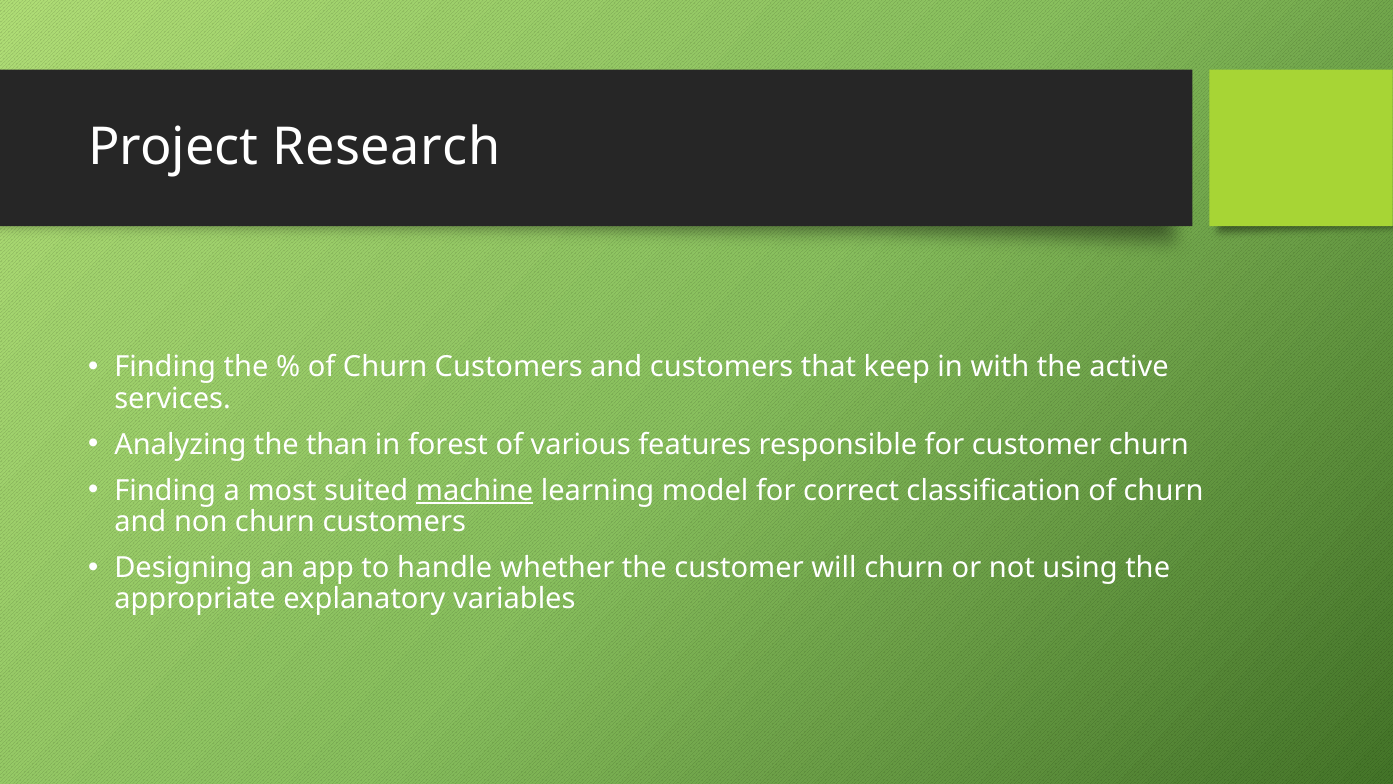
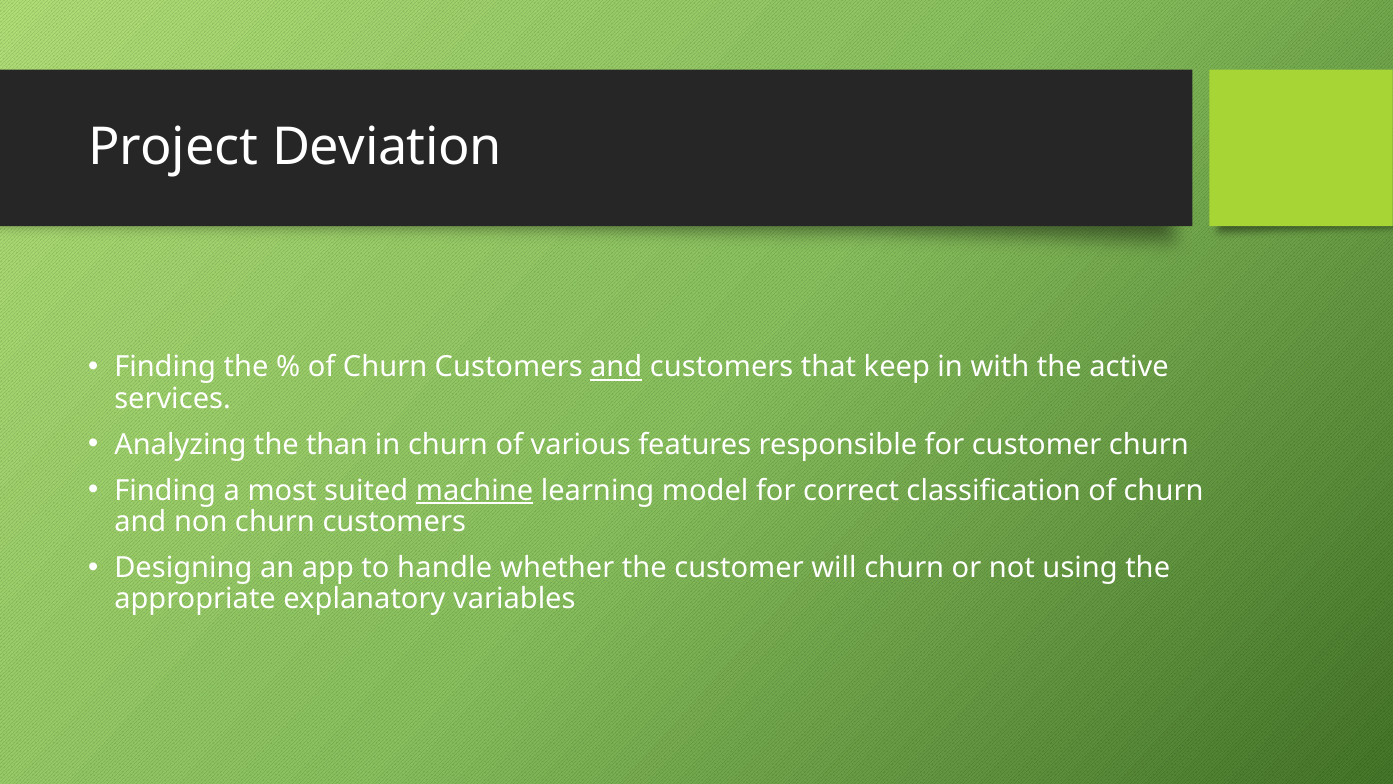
Research: Research -> Deviation (387, 147)
and underline: none -> present (616, 367)
in forest: forest -> churn (448, 444)
